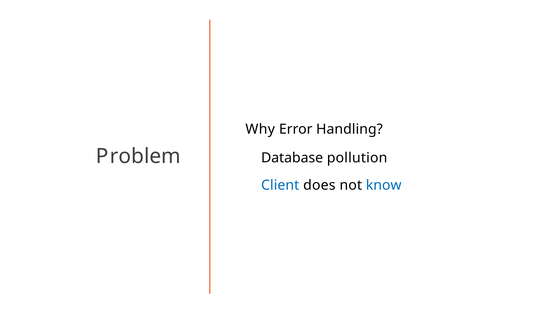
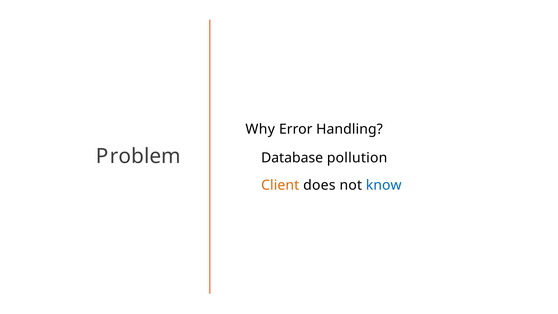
Client colour: blue -> orange (280, 185)
